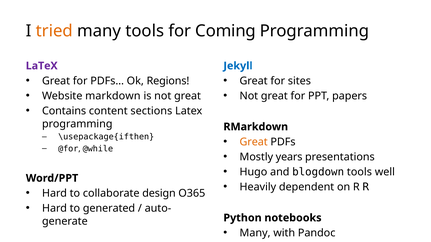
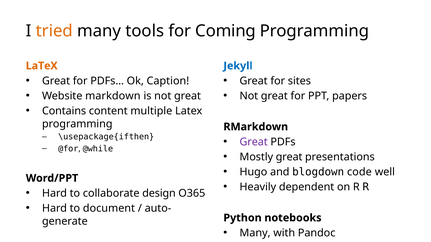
LaTeX colour: purple -> orange (42, 66)
Regions: Regions -> Caption (168, 81)
sections: sections -> multiple (151, 111)
Great colour: orange -> purple (254, 142)
Mostly years: years -> great (289, 157)
blogdown tools: tools -> code (359, 172)
generated: generated -> document (109, 209)
